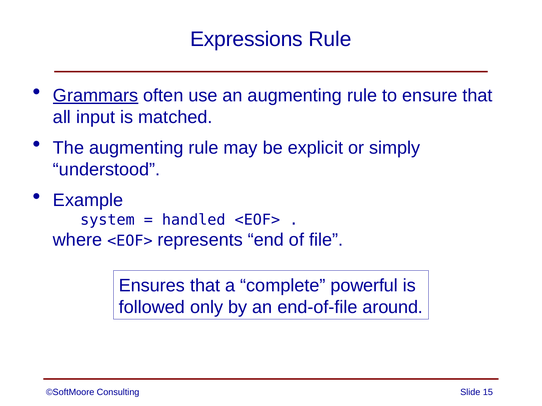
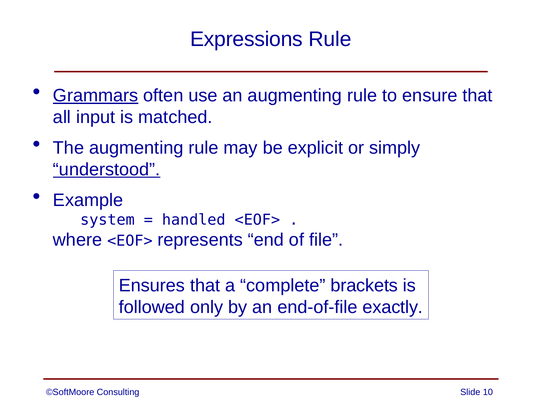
understood underline: none -> present (107, 170)
powerful: powerful -> brackets (364, 286)
around: around -> exactly (393, 307)
15: 15 -> 10 (488, 393)
